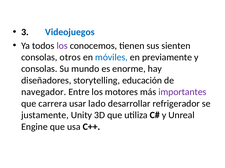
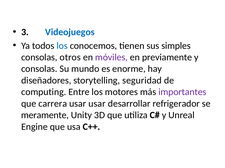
los colour: purple -> blue (62, 46)
sienten: sienten -> simples (176, 46)
móviles colour: blue -> purple (111, 57)
educación: educación -> seguridad (142, 81)
navegador: navegador -> computing (44, 92)
usar lado: lado -> usar (97, 104)
justamente: justamente -> meramente (45, 116)
